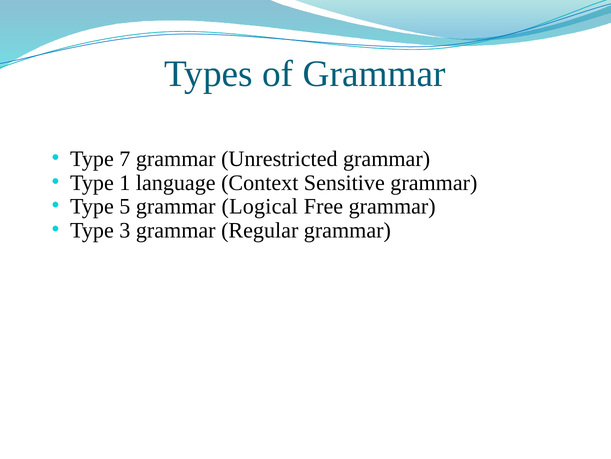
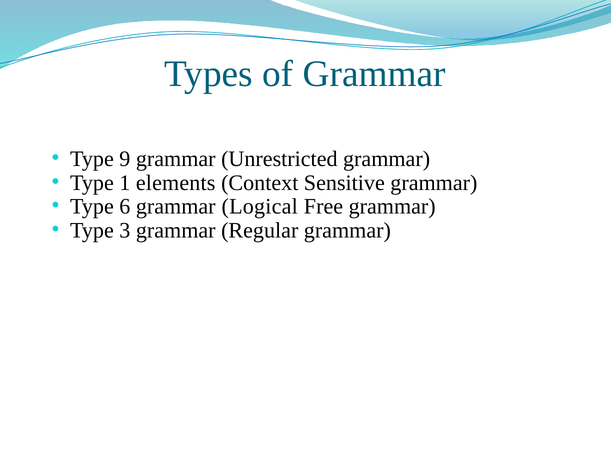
7: 7 -> 9 (125, 159)
language: language -> elements (176, 183)
5: 5 -> 6 (125, 206)
